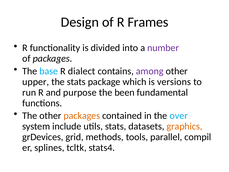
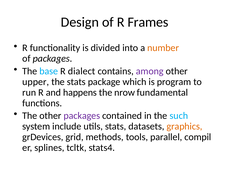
number colour: purple -> orange (163, 48)
versions: versions -> program (174, 82)
purpose: purpose -> happens (80, 92)
been: been -> nrow (125, 92)
packages colour: orange -> purple (82, 115)
over: over -> such (179, 115)
